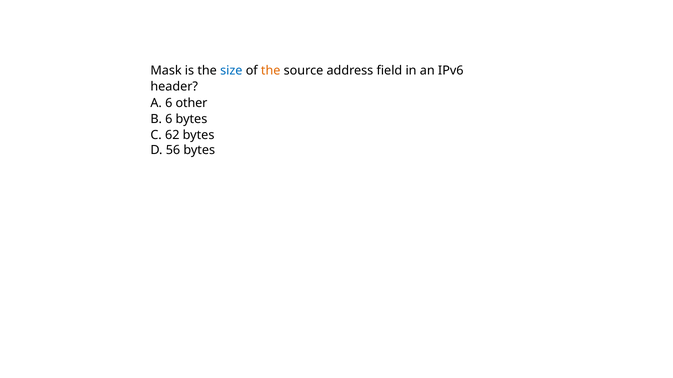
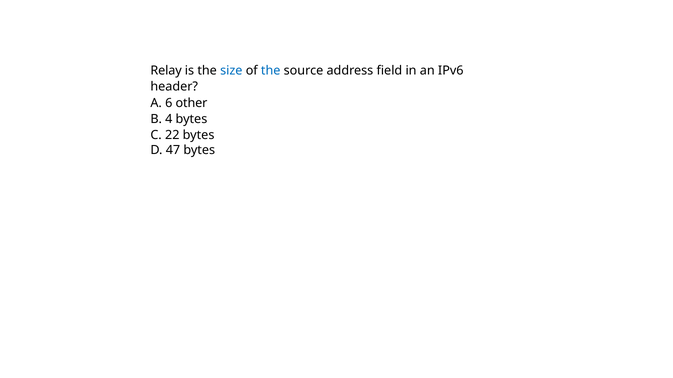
Mask: Mask -> Relay (166, 71)
the colour: orange -> blue (271, 71)
B 6: 6 -> 4 (169, 119)
62: 62 -> 22 (172, 135)
56: 56 -> 47 (173, 151)
